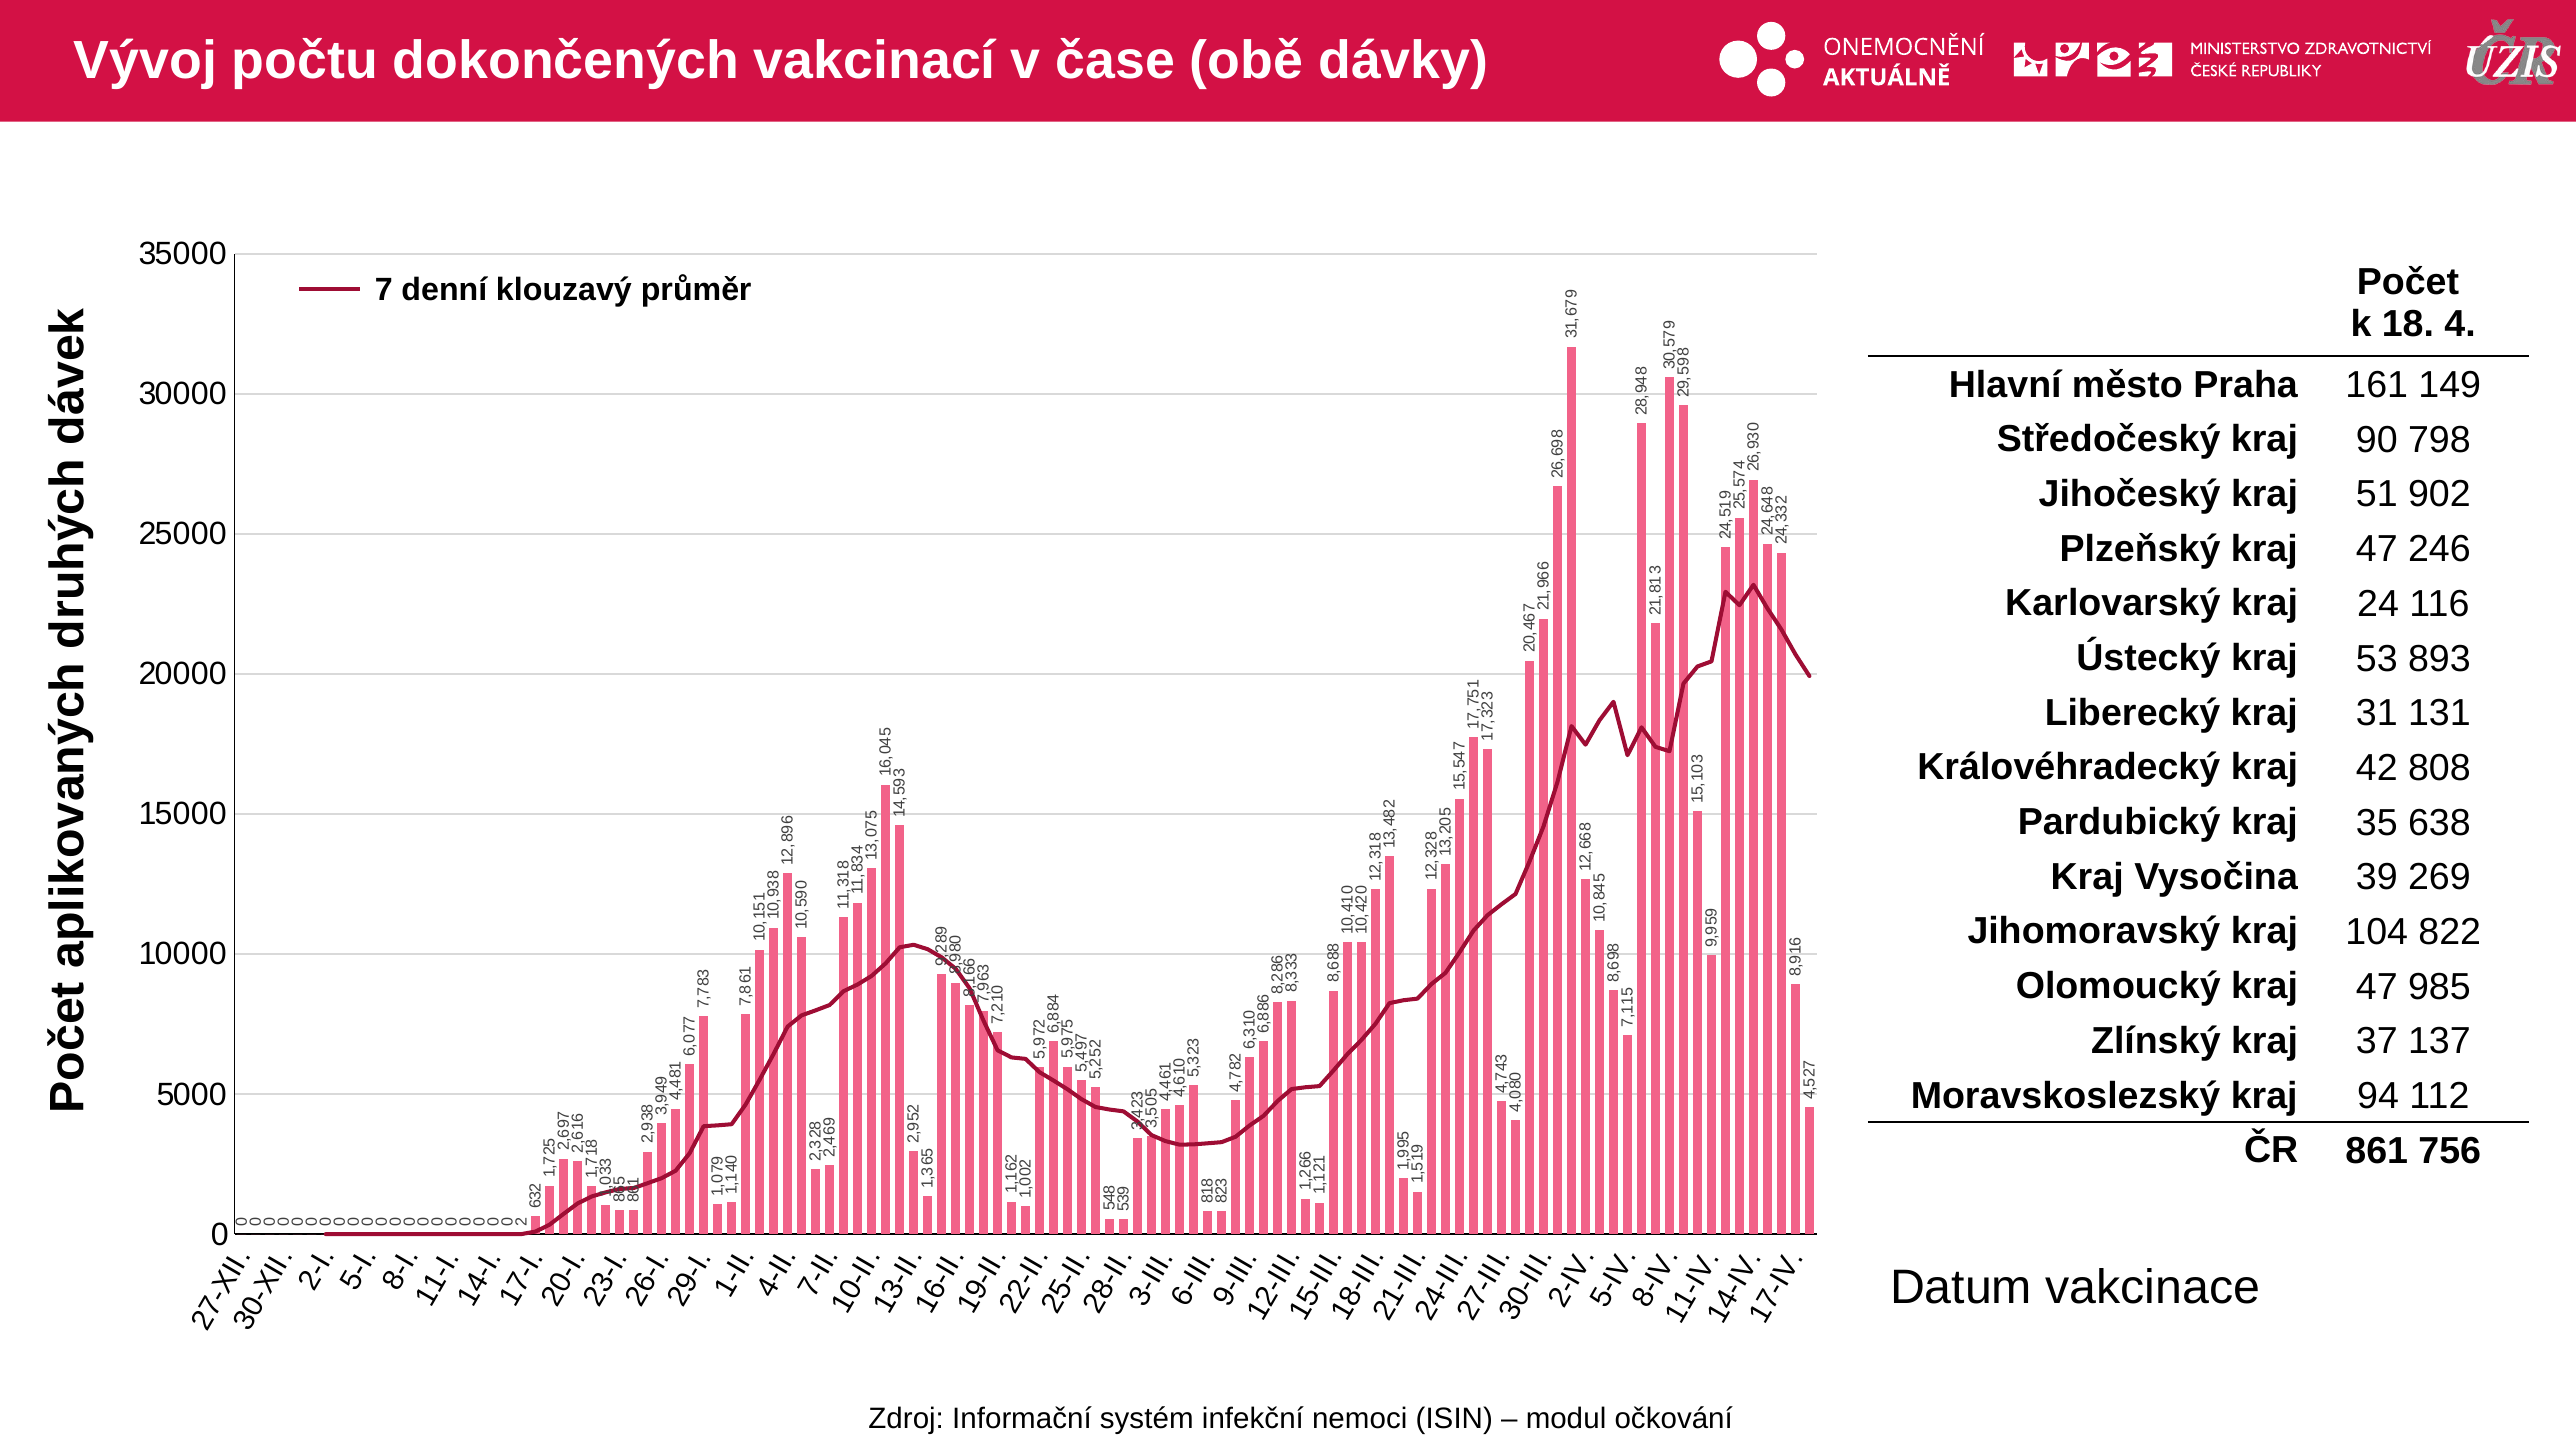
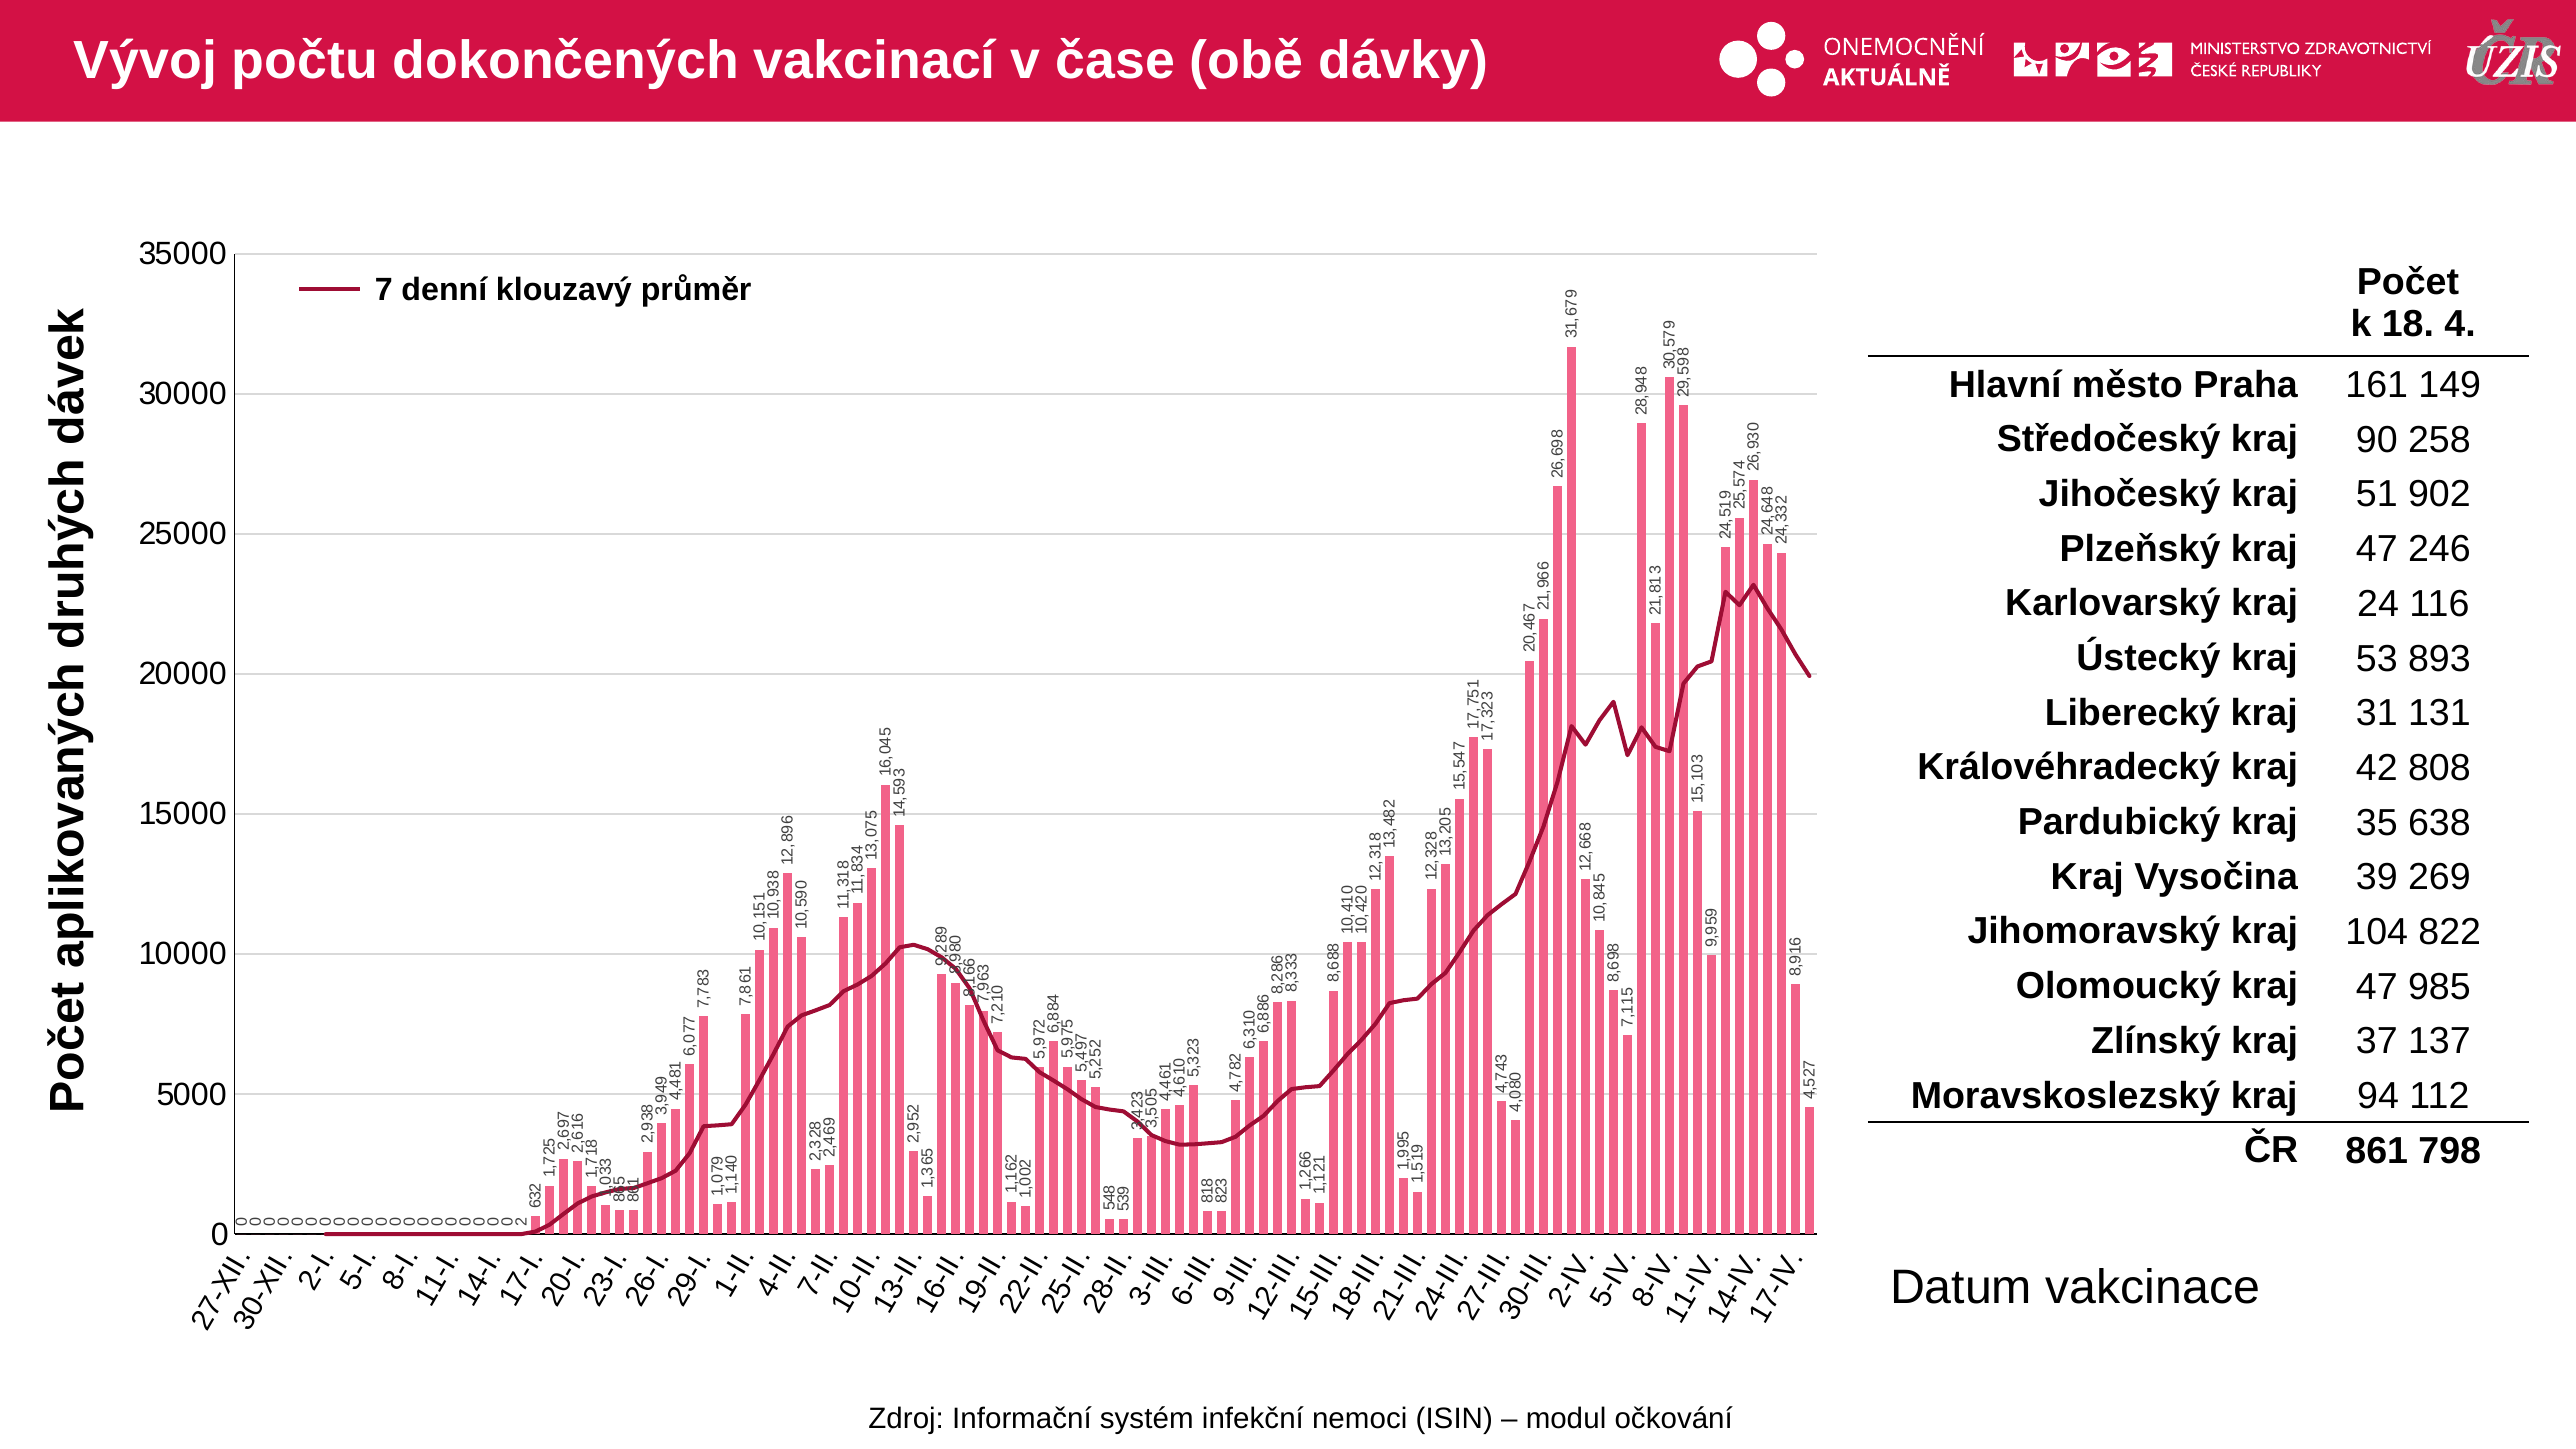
798: 798 -> 258 (2439, 440)
756: 756 -> 798 (2450, 1151)
